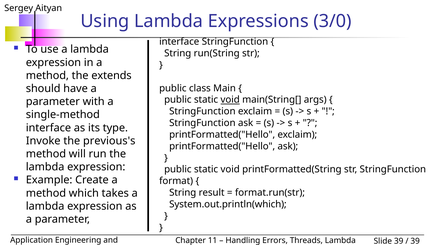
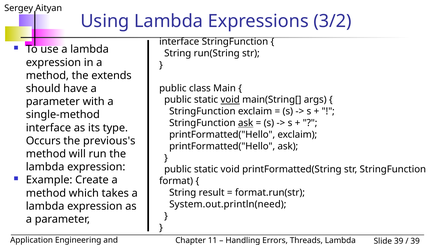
3/0: 3/0 -> 3/2 (333, 21)
ask underline: none -> present (246, 123)
Invoke: Invoke -> Occurs (43, 141)
System.out.println(which: System.out.println(which -> System.out.println(need (228, 204)
